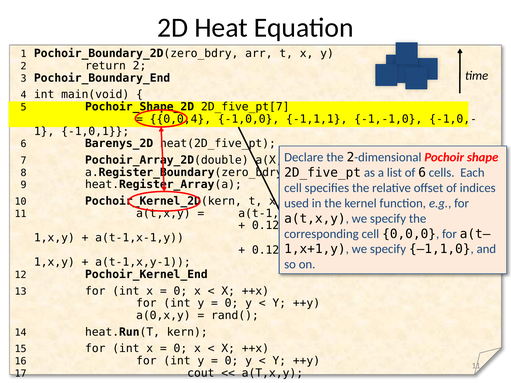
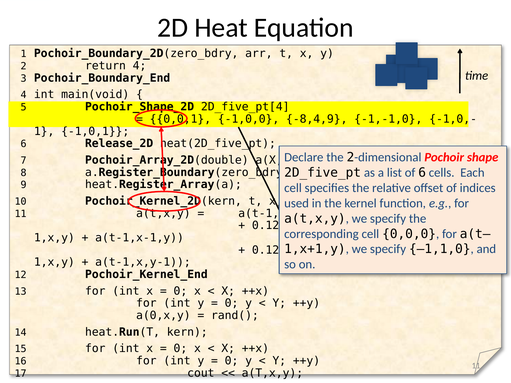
return 2: 2 -> 4 (140, 66)
2D_five_pt[7: 2D_five_pt[7 -> 2D_five_pt[4 (245, 107)
0,0,4: 0,0,4 -> 0,0,1 (180, 119)
-1,1,1: -1,1,1 -> -8,4,9 (317, 119)
Barenys_2D: Barenys_2D -> Release_2D (119, 144)
